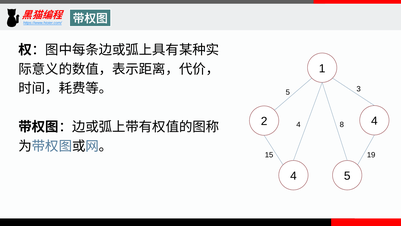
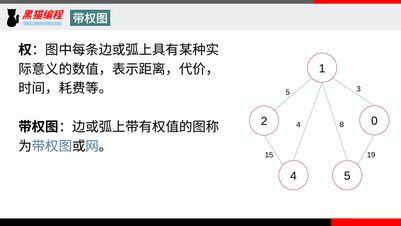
2 4: 4 -> 0 (374, 121)
